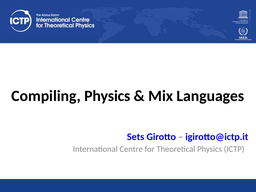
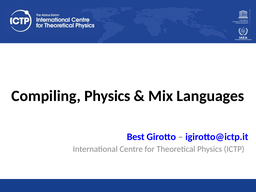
Sets: Sets -> Best (136, 137)
